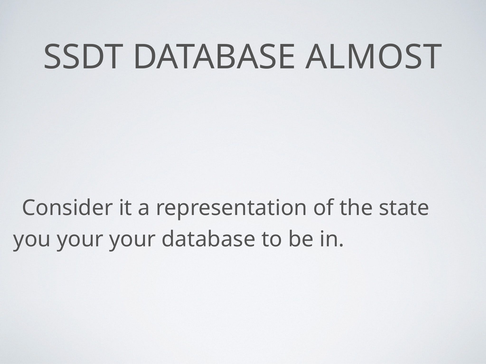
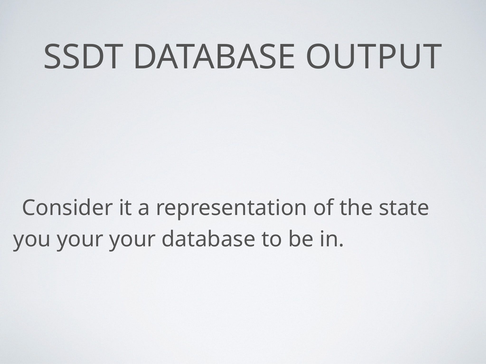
ALMOST: ALMOST -> OUTPUT (374, 57)
